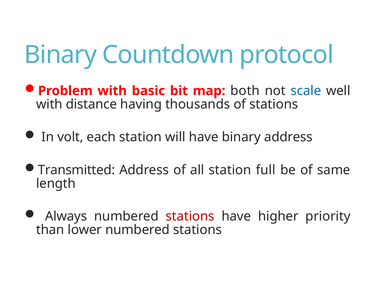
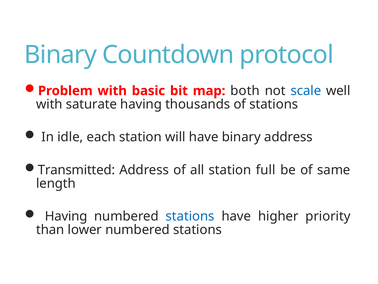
distance: distance -> saturate (91, 104)
volt: volt -> idle (70, 137)
Always: Always -> Having (66, 216)
stations colour: red -> blue (190, 216)
